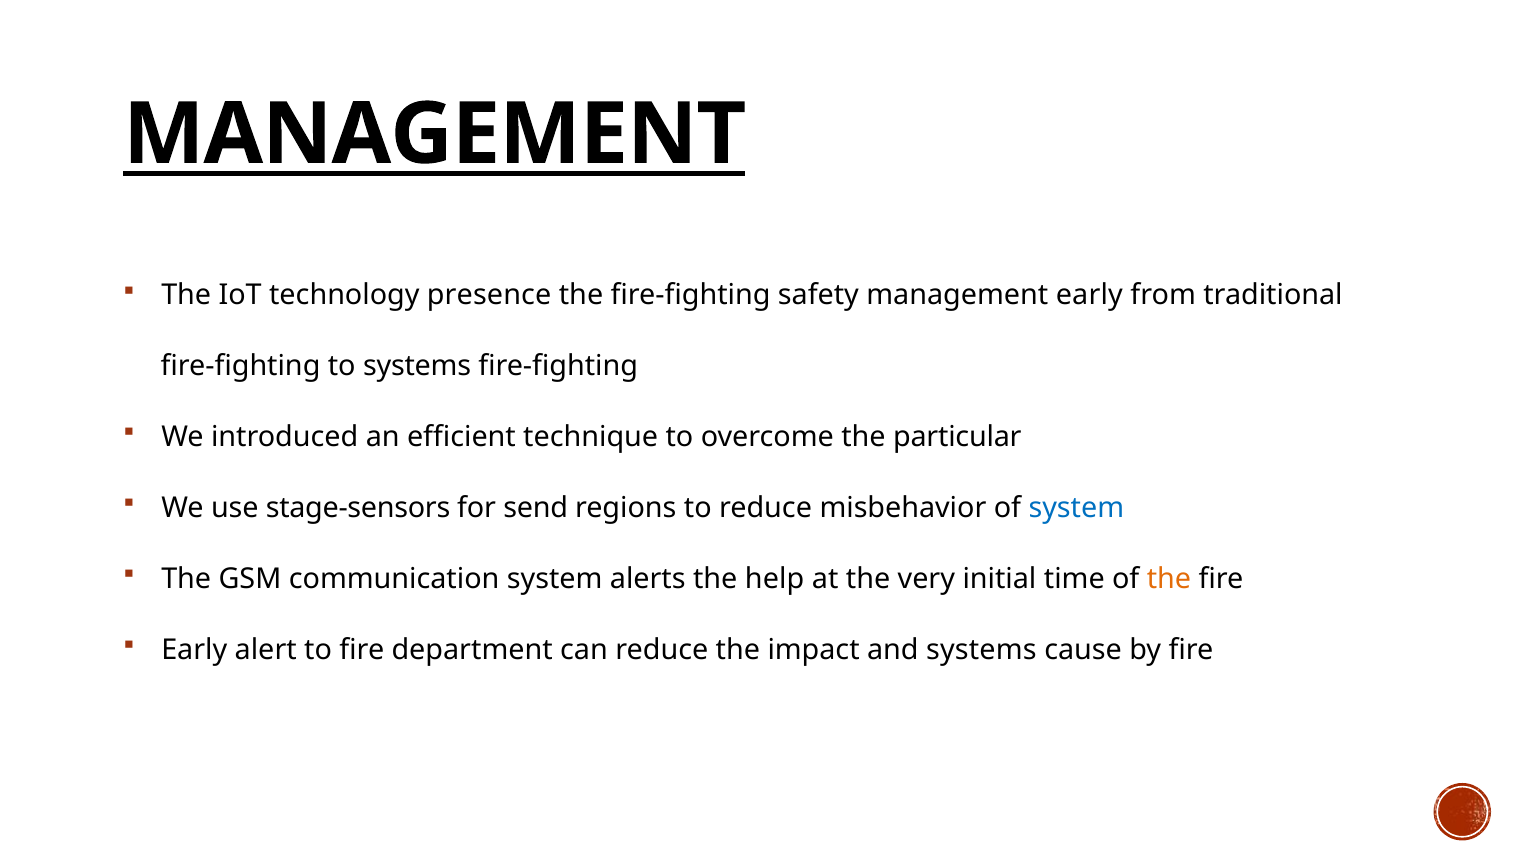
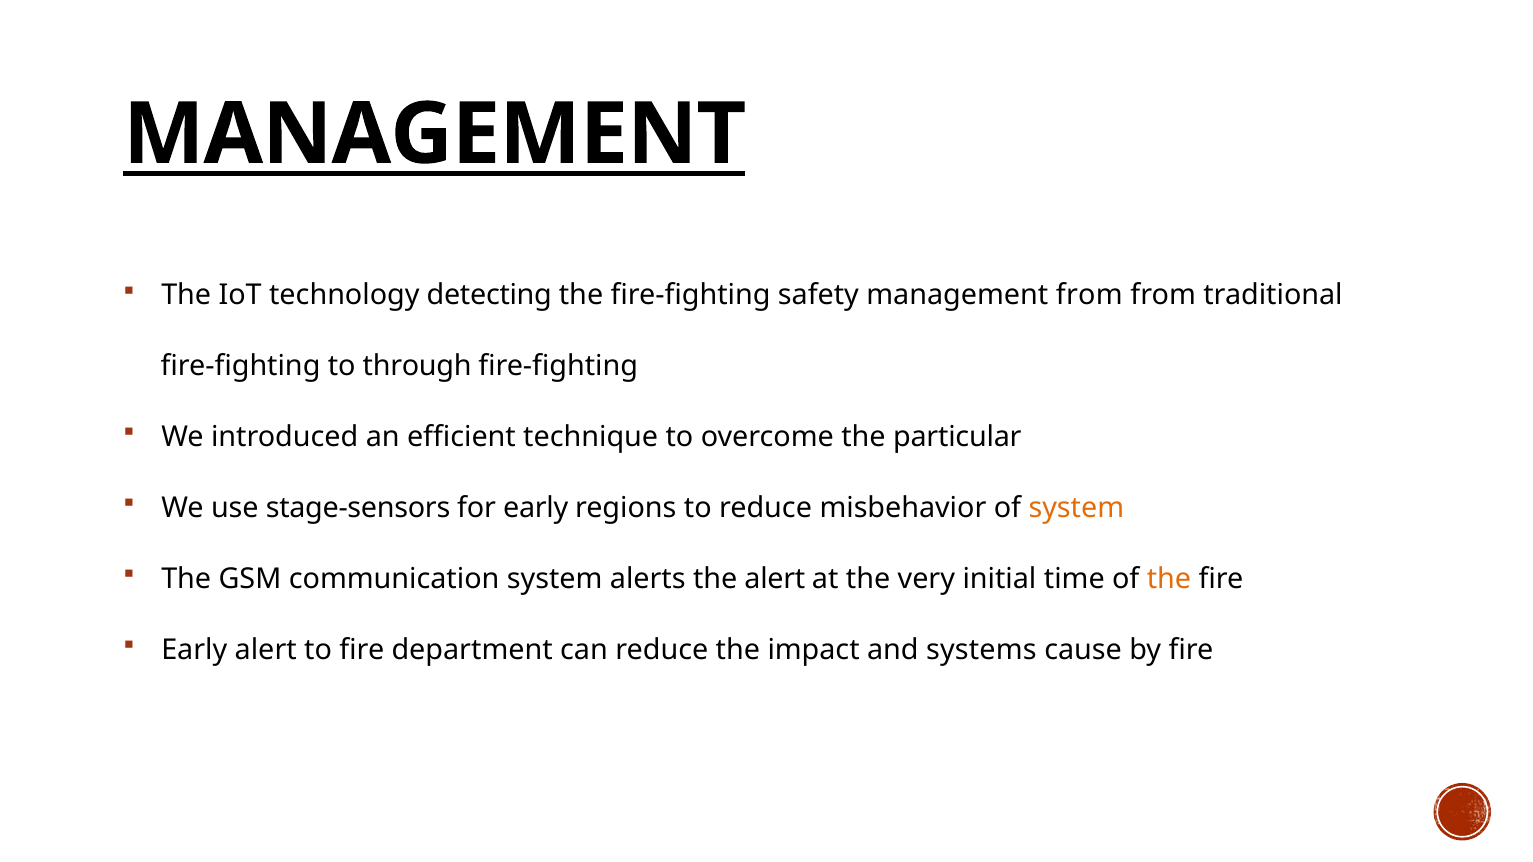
presence: presence -> detecting (489, 295)
management early: early -> from (1089, 295)
to systems: systems -> through (417, 366)
for send: send -> early (536, 508)
system colour: blue -> orange (1076, 508)
the help: help -> alert (775, 579)
